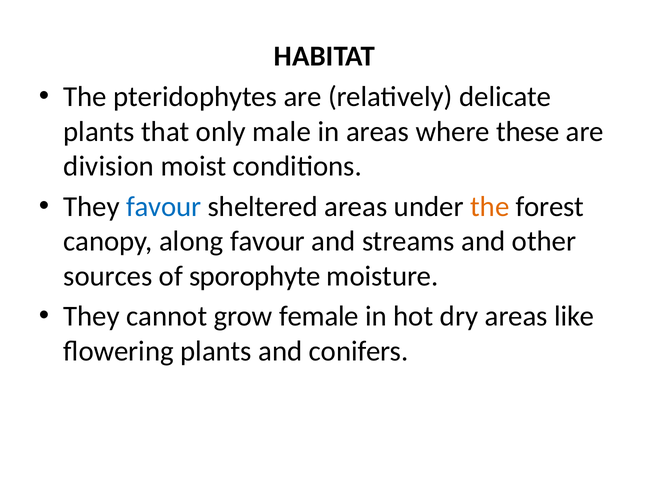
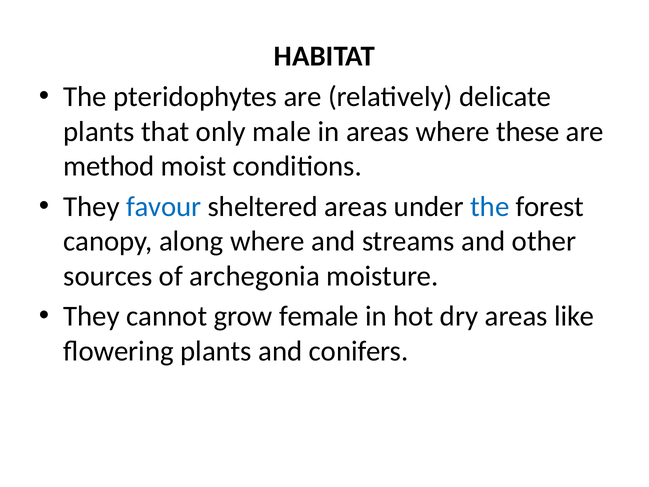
division: division -> method (109, 166)
the colour: orange -> blue (490, 207)
along favour: favour -> where (267, 241)
sporophyte: sporophyte -> archegonia (255, 276)
